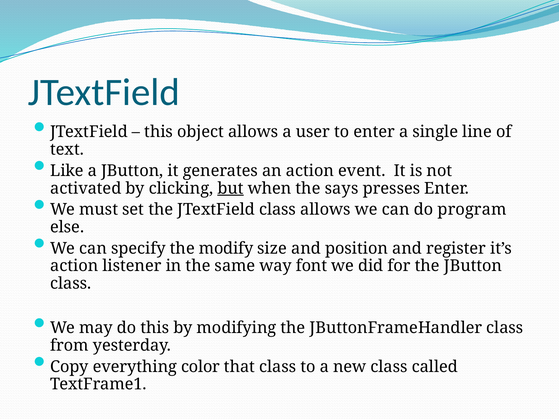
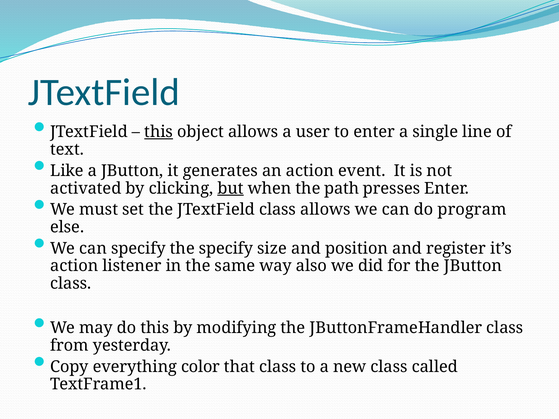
this underline: none -> present (159, 132)
says: says -> path (342, 188)
the modify: modify -> specify (226, 248)
font: font -> also (311, 266)
